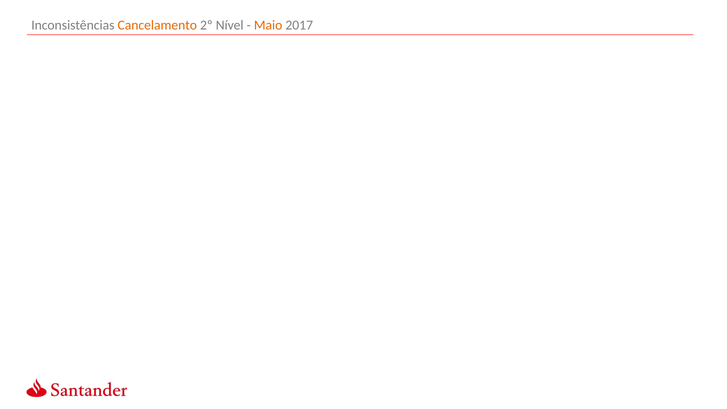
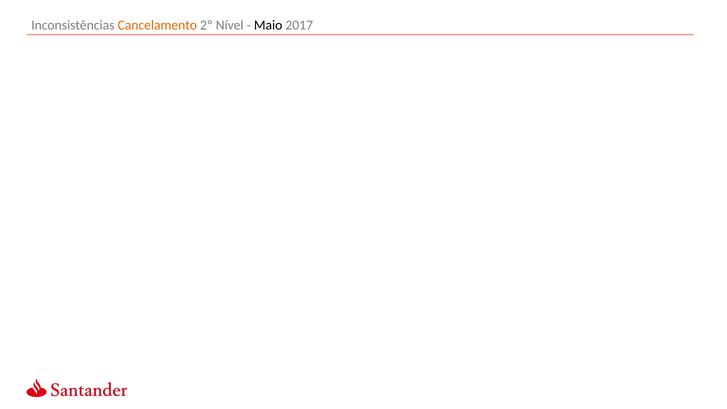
Maio colour: orange -> black (268, 25)
